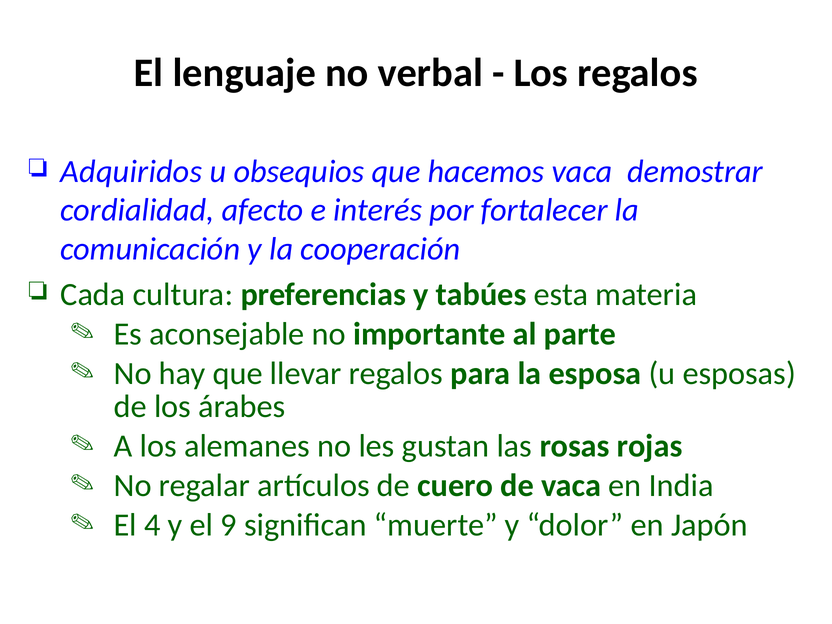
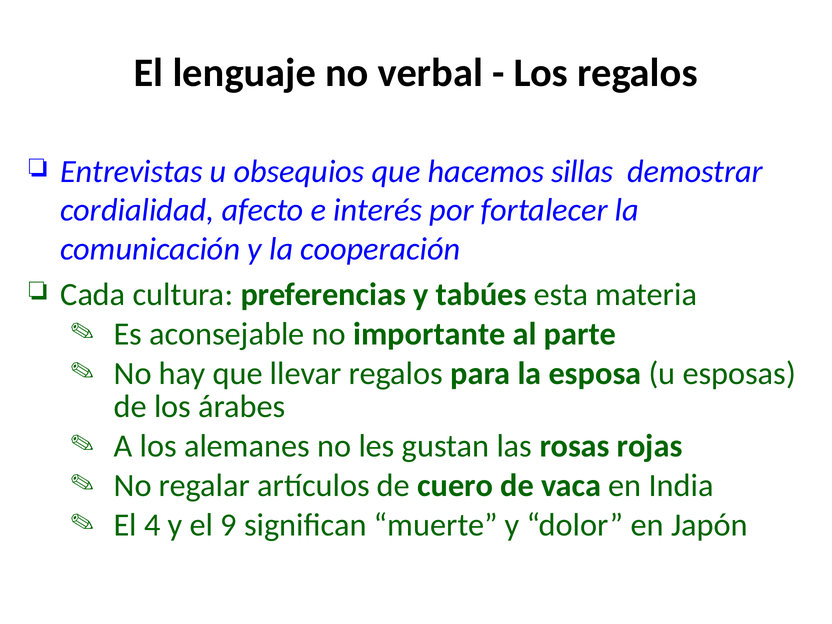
Adquiridos: Adquiridos -> Entrevistas (132, 171)
hacemos vaca: vaca -> sillas (582, 171)
